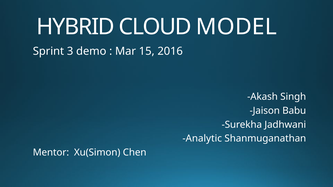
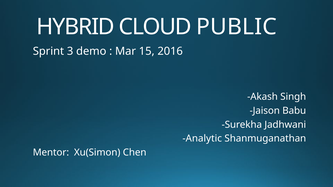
MODEL: MODEL -> PUBLIC (236, 27)
